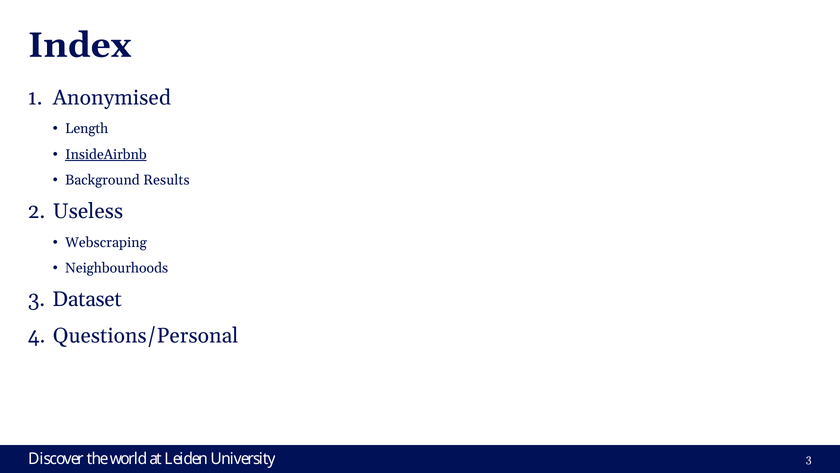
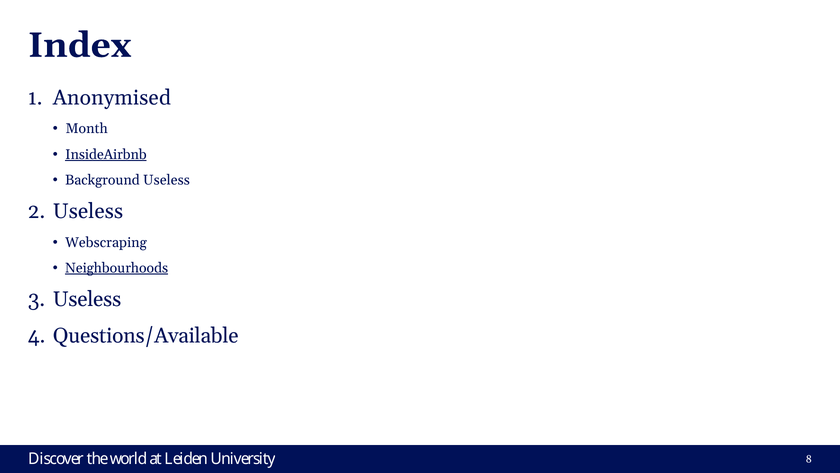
Length: Length -> Month (87, 129)
Background Results: Results -> Useless (166, 180)
Neighbourhoods underline: none -> present (117, 268)
Dataset: Dataset -> Useless (87, 299)
Questions/Personal: Questions/Personal -> Questions/Available (146, 335)
3: 3 -> 8 (809, 459)
